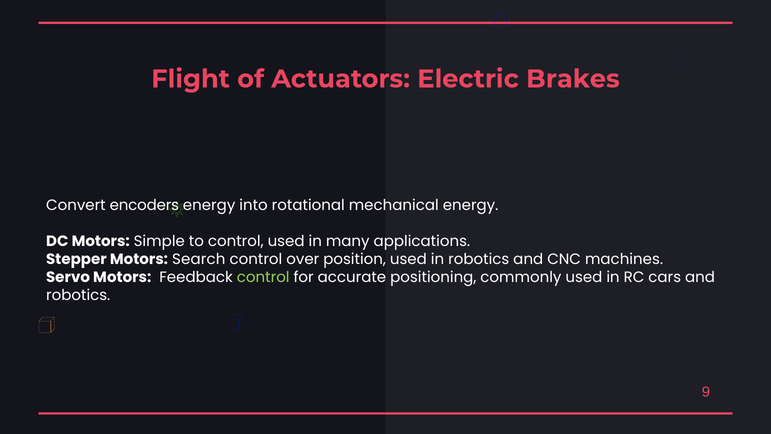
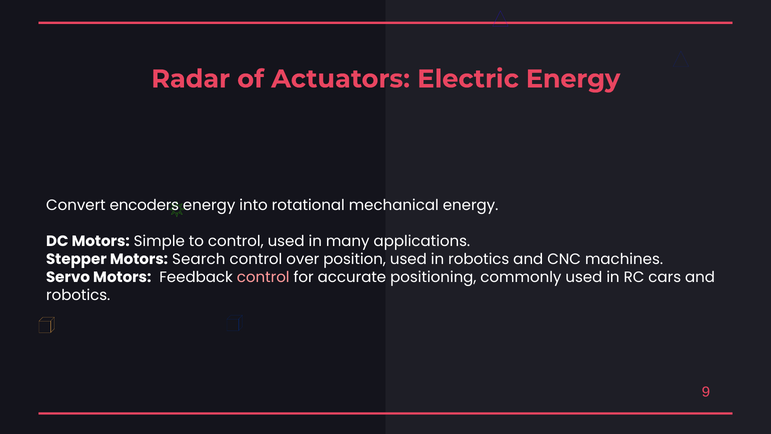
Flight: Flight -> Radar (191, 79)
Electric Brakes: Brakes -> Energy (573, 79)
control colour: light green -> pink (263, 277)
